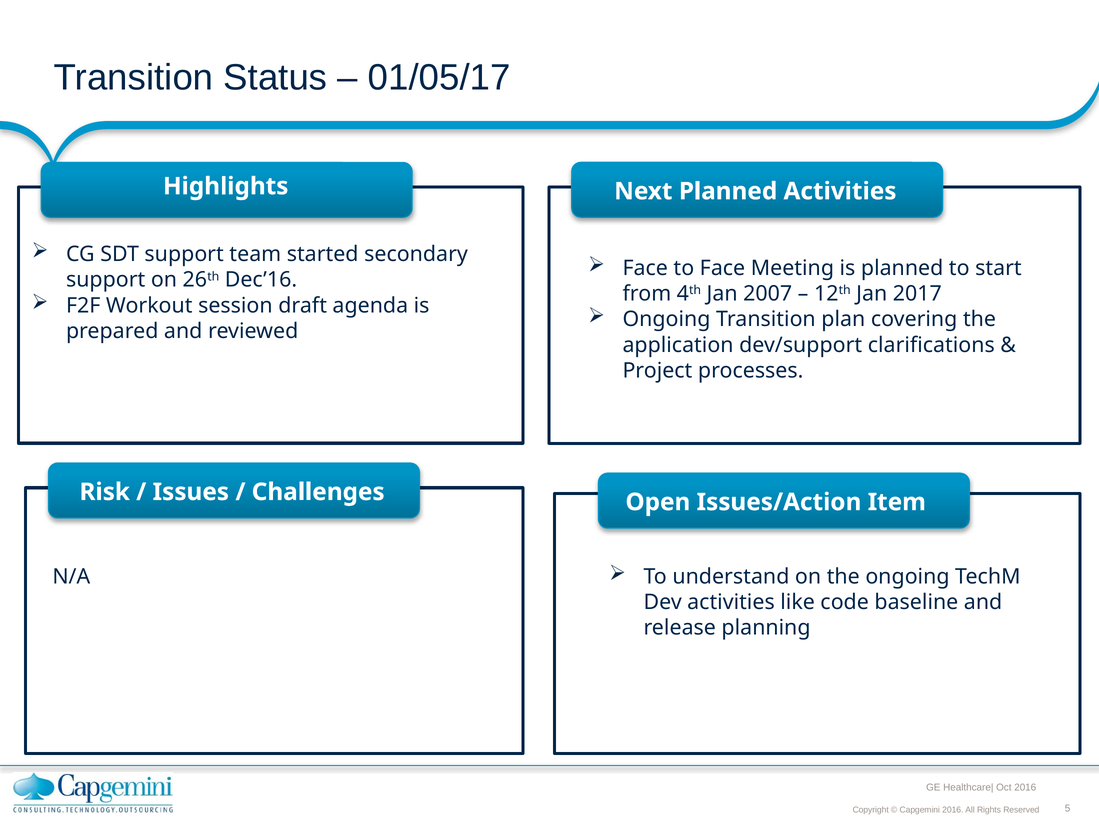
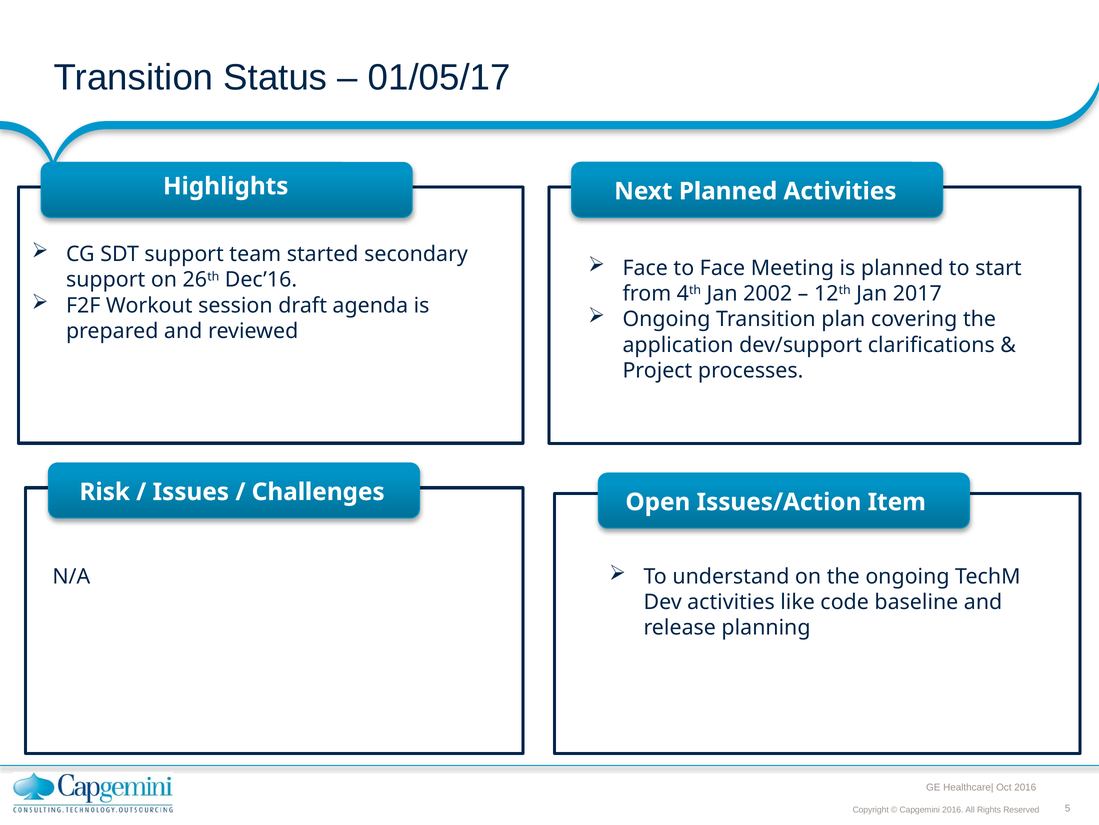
2007: 2007 -> 2002 (768, 293)
